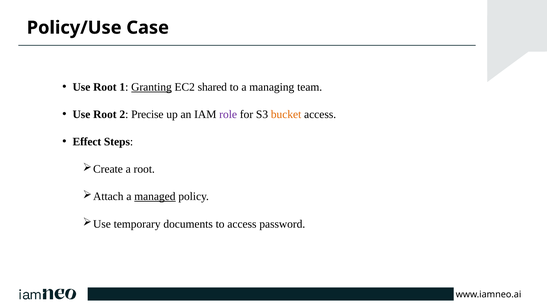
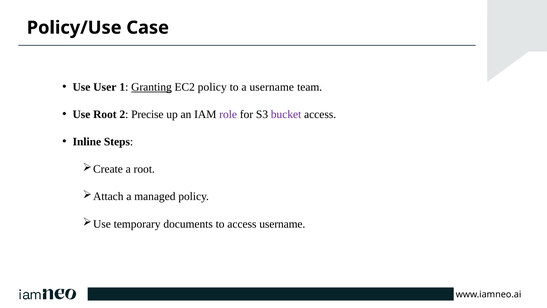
Root: Root -> User (105, 87)
EC2 shared: shared -> policy (212, 87)
a managing: managing -> username (272, 87)
bucket colour: orange -> purple (286, 114)
Effect: Effect -> Inline (87, 142)
managed underline: present -> none (155, 196)
access password: password -> username (282, 224)
